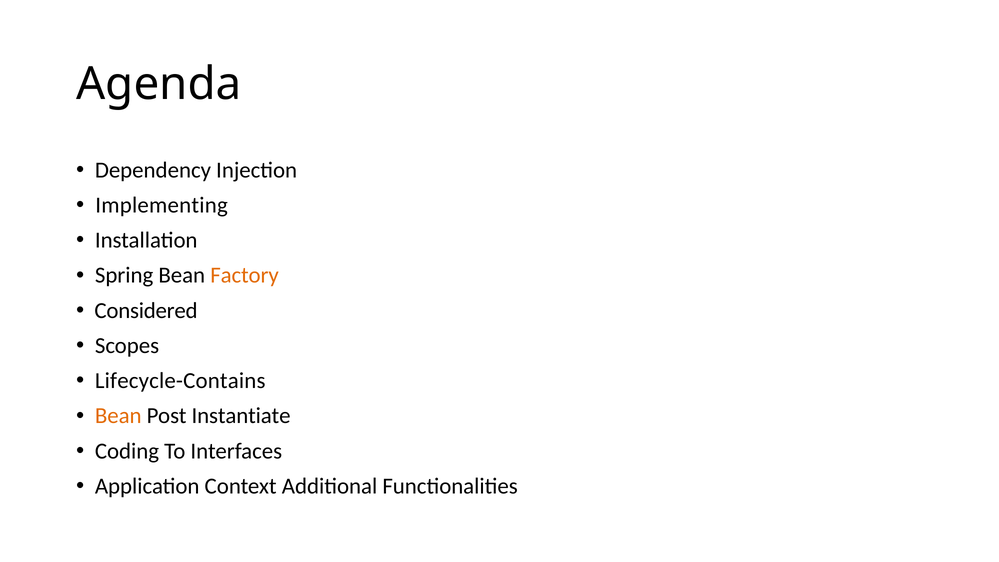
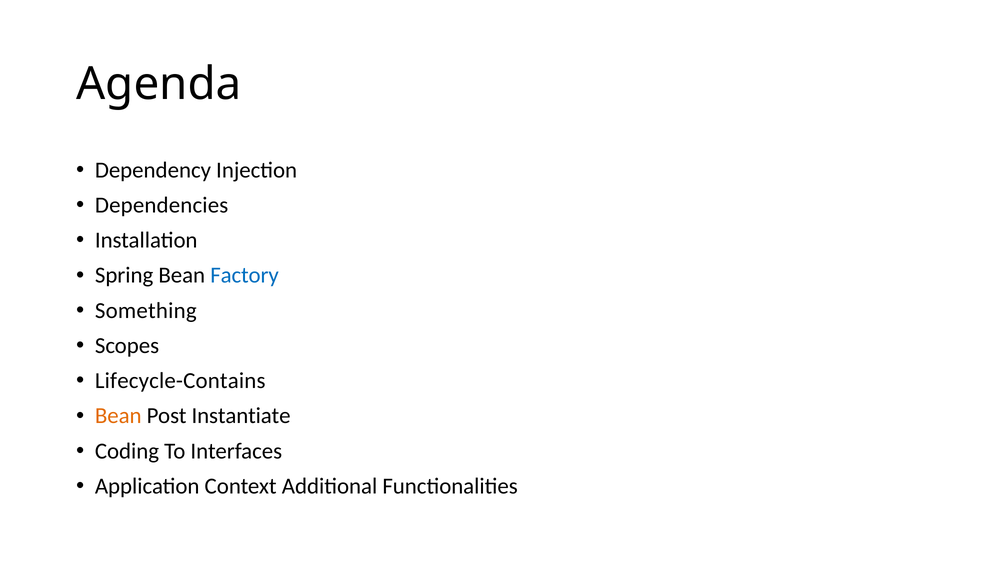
Implementing: Implementing -> Dependencies (162, 205)
Factory colour: orange -> blue (245, 275)
Considered: Considered -> Something (146, 310)
